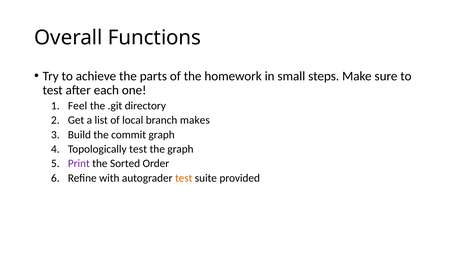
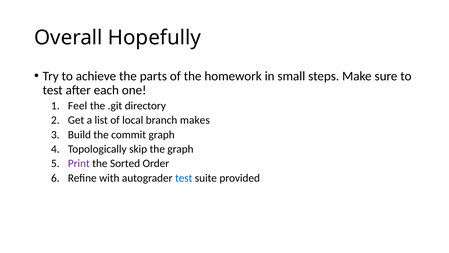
Functions: Functions -> Hopefully (154, 38)
Topologically test: test -> skip (138, 149)
test colour: orange -> blue (184, 178)
